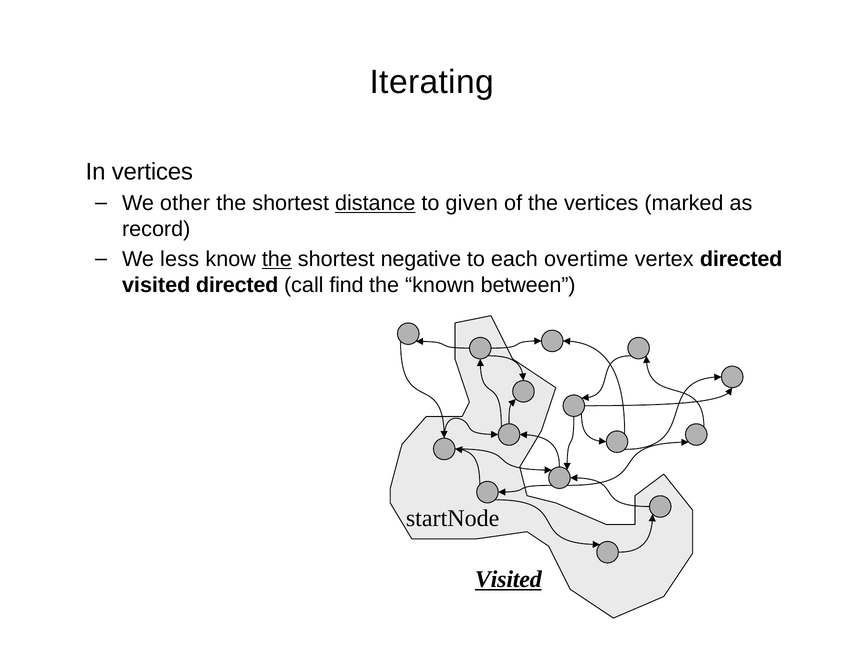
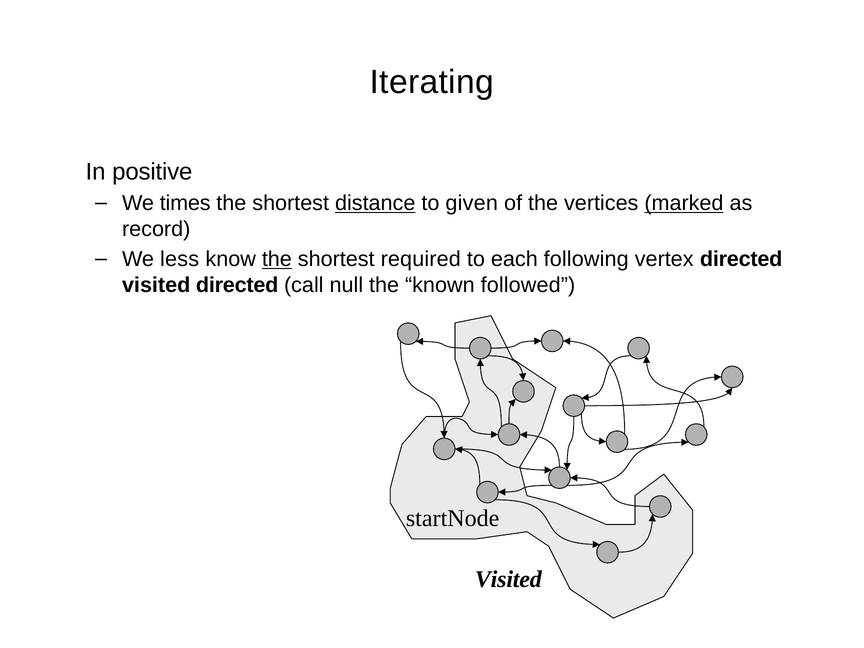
In vertices: vertices -> positive (152, 172)
other: other -> times (185, 203)
marked underline: none -> present (684, 203)
negative: negative -> required (421, 259)
overtime: overtime -> following (586, 259)
find: find -> null (346, 285)
between: between -> followed (528, 285)
Visited underline: present -> none (508, 579)
